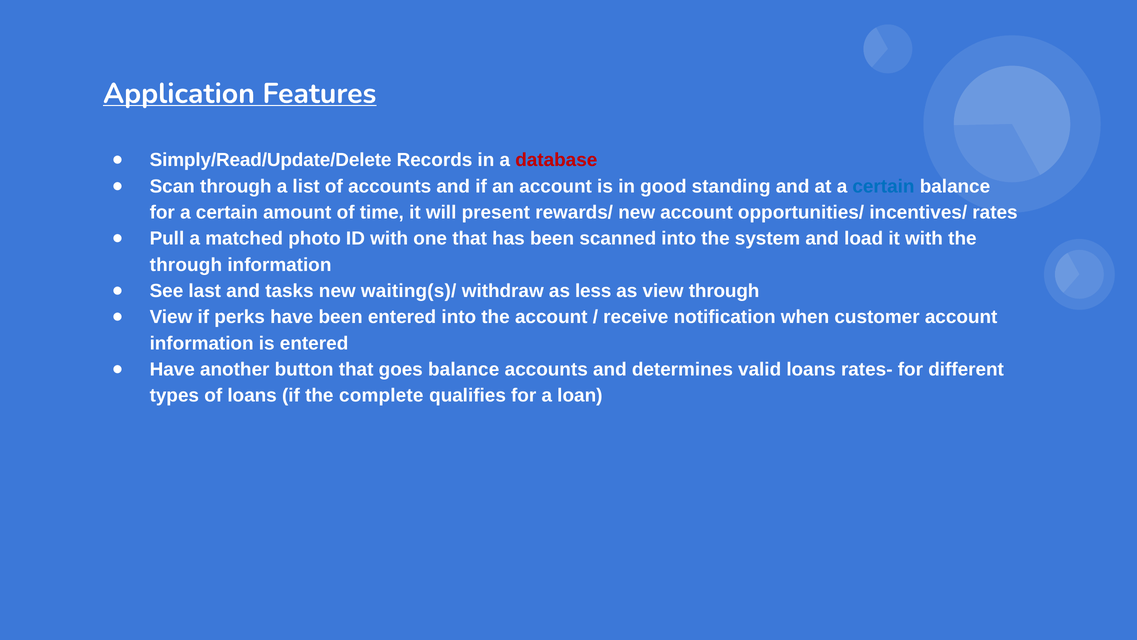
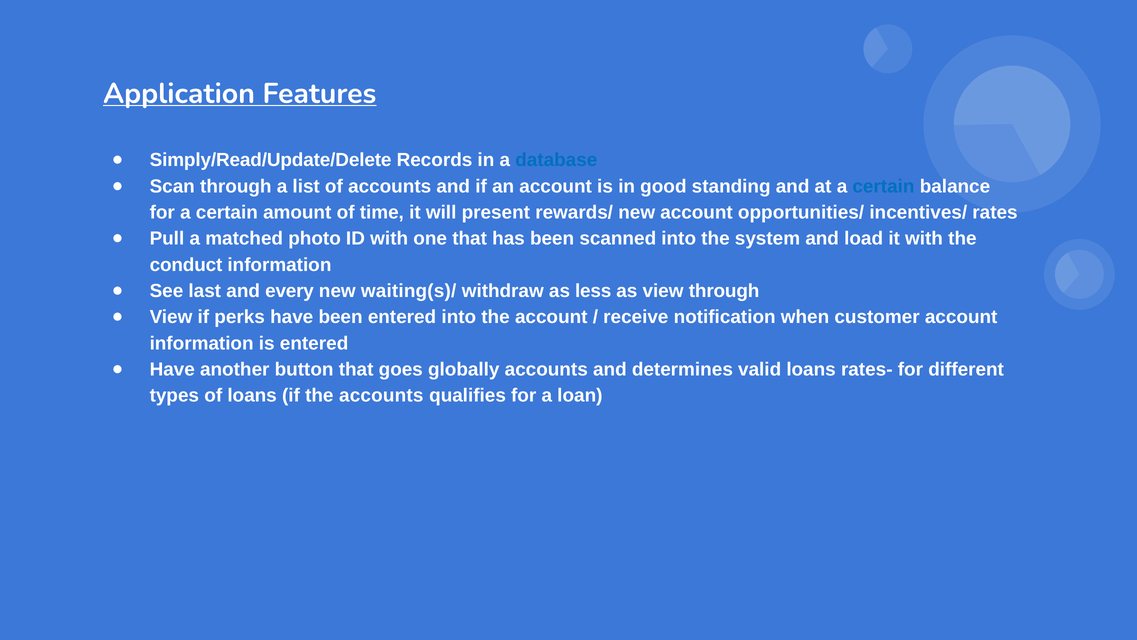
database colour: red -> blue (556, 160)
through: through -> conduct (186, 265)
tasks: tasks -> every (290, 291)
goes balance: balance -> globally (464, 369)
the complete: complete -> accounts (381, 395)
